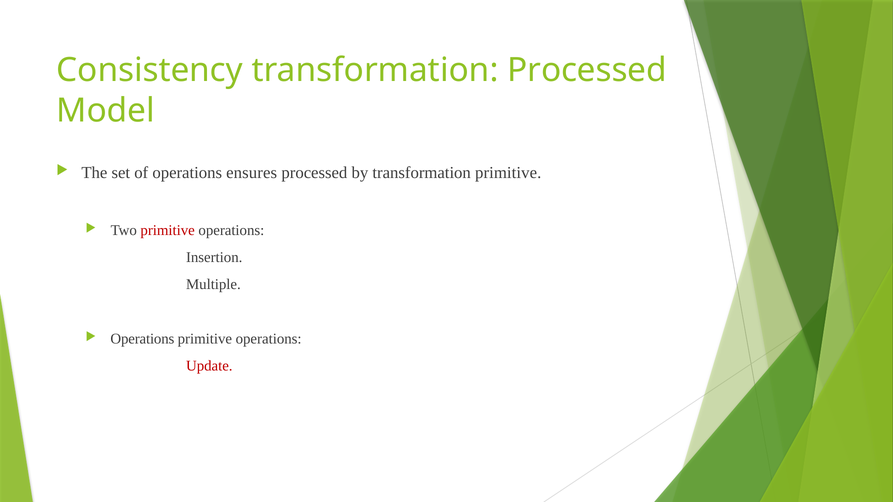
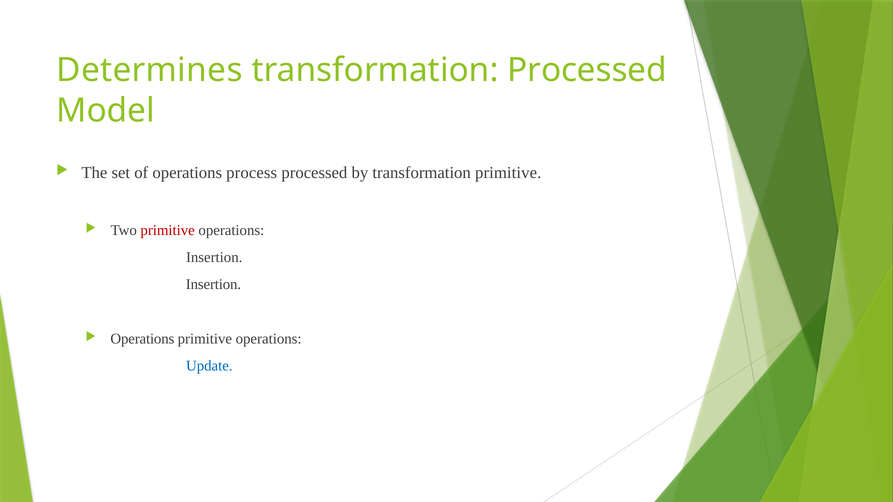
Consistency: Consistency -> Determines (149, 70)
ensures: ensures -> process (252, 173)
Multiple: Multiple -> Insertion (213, 285)
Update colour: red -> blue (209, 366)
